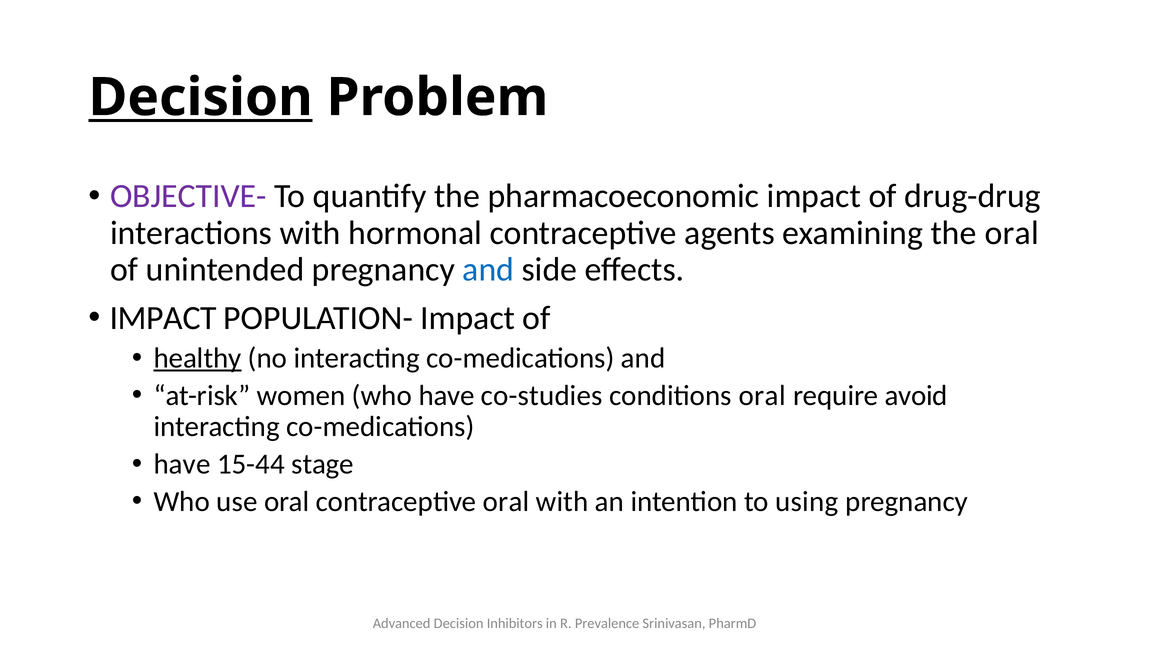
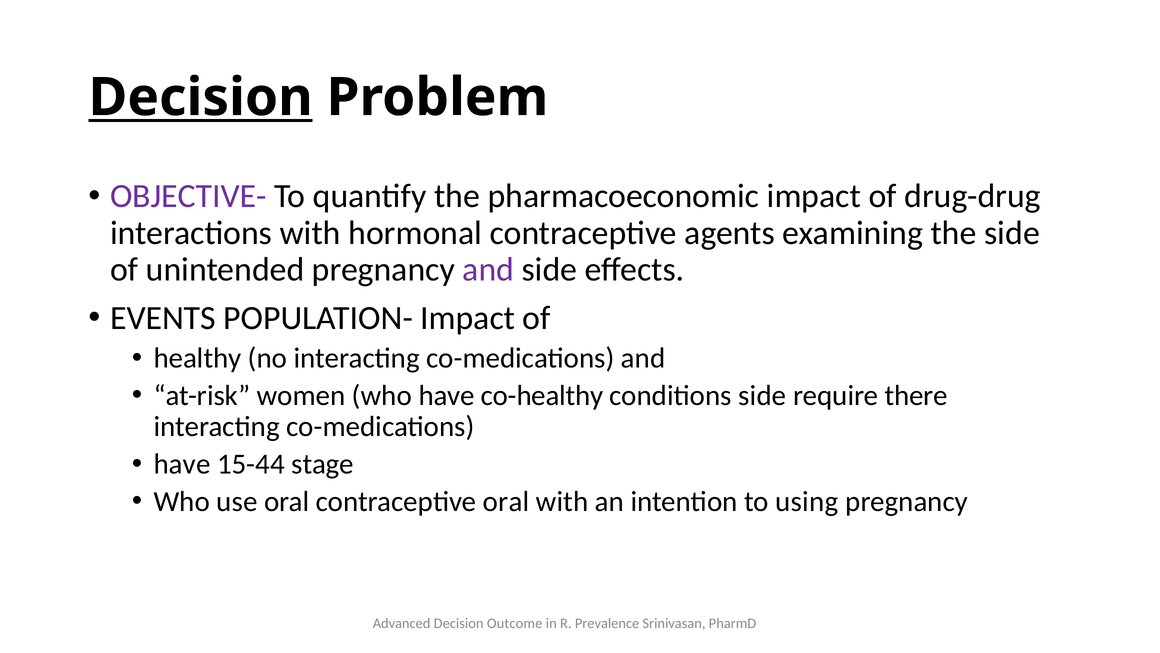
the oral: oral -> side (1012, 233)
and colour: blue -> purple (488, 269)
IMPACT: IMPACT -> EVENTS (163, 318)
healthy underline: present -> none (198, 358)
co-studies: co-studies -> co-healthy (542, 395)
conditions oral: oral -> side (762, 395)
avoid: avoid -> there (916, 395)
Inhibitors: Inhibitors -> Outcome (515, 623)
